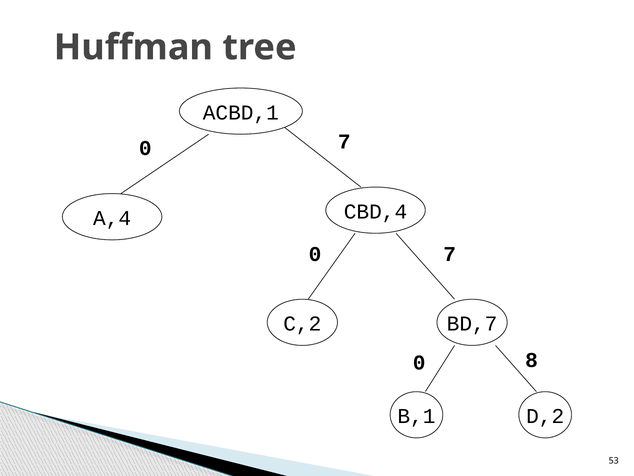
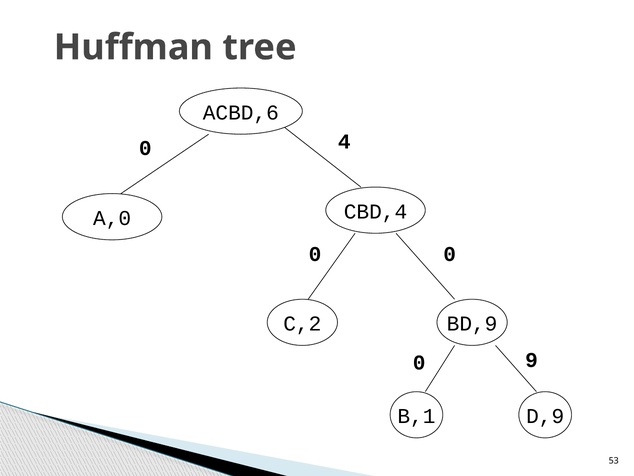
ACBD,1: ACBD,1 -> ACBD,6 (241, 112)
7: 7 -> 4 (344, 142)
A,4: A,4 -> A,0 (112, 218)
7: 7 -> 0 (450, 254)
BD,7: BD,7 -> BD,9 (472, 323)
8: 8 -> 9 (532, 360)
D,2: D,2 -> D,9 (545, 416)
